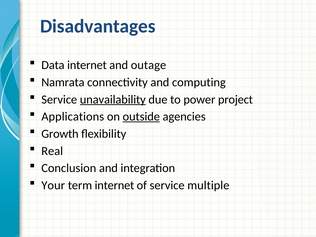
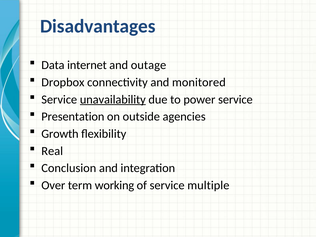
Namrata: Namrata -> Dropbox (63, 82)
computing: computing -> monitored (199, 82)
power project: project -> service (235, 99)
Applications: Applications -> Presentation (73, 117)
outside underline: present -> none (141, 117)
Your: Your -> Over (53, 185)
term internet: internet -> working (114, 185)
